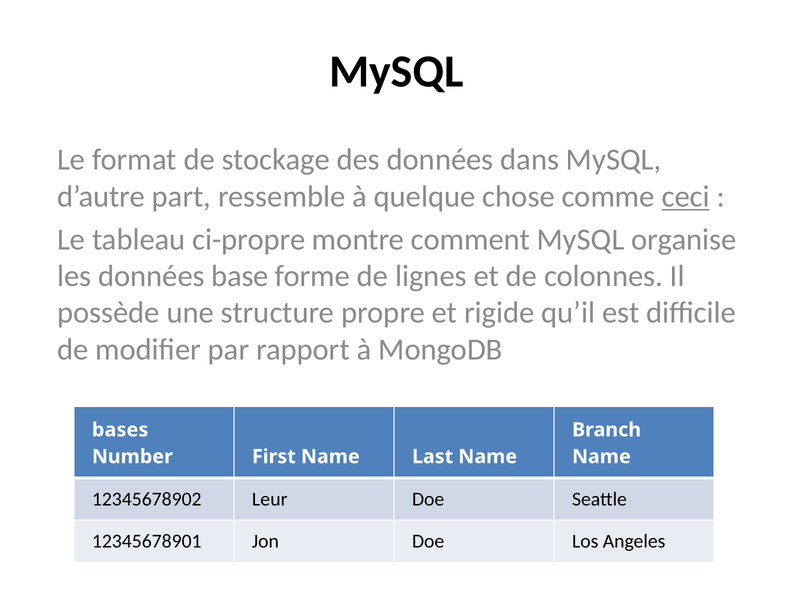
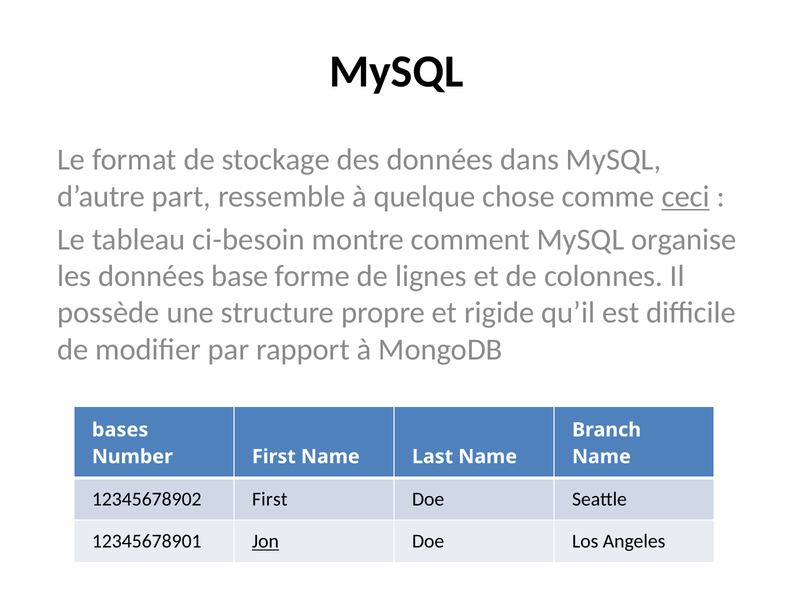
ci-propre: ci-propre -> ci-besoin (249, 239)
12345678902 Leur: Leur -> First (270, 499)
Jon underline: none -> present (265, 541)
